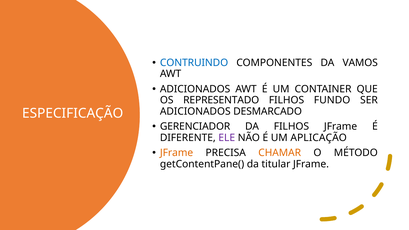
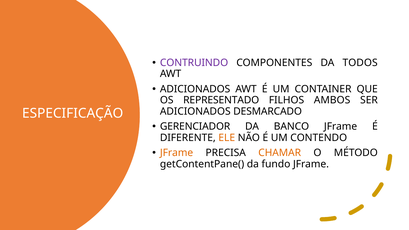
CONTRUINDO colour: blue -> purple (194, 63)
VAMOS: VAMOS -> TODOS (360, 63)
FUNDO: FUNDO -> AMBOS (332, 100)
DA FILHOS: FILHOS -> BANCO (291, 127)
ELE colour: purple -> orange (227, 138)
APLICAÇÃO: APLICAÇÃO -> CONTENDO (319, 138)
titular: titular -> fundo (276, 164)
